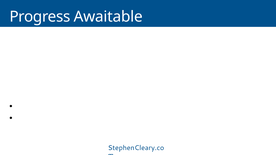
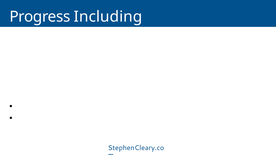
Awaitable: Awaitable -> Including (108, 17)
